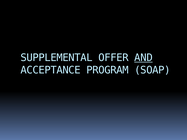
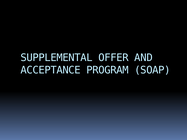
AND underline: present -> none (143, 58)
